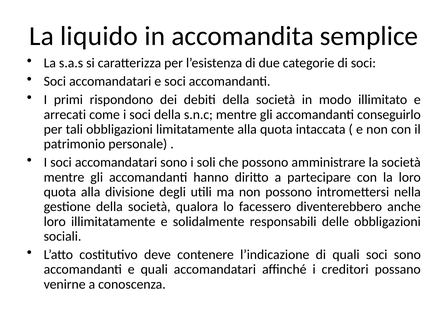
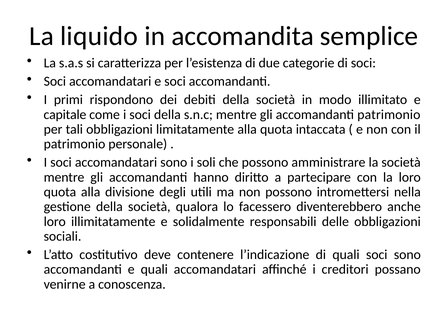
arrecati: arrecati -> capitale (65, 114)
accomandanti conseguirlo: conseguirlo -> patrimonio (389, 114)
